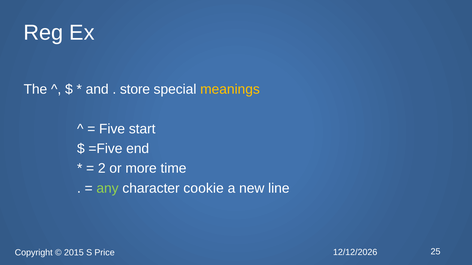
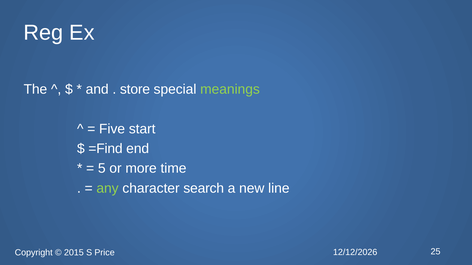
meanings colour: yellow -> light green (230, 90)
=Five: =Five -> =Find (106, 149)
2: 2 -> 5 (102, 169)
cookie: cookie -> search (204, 188)
